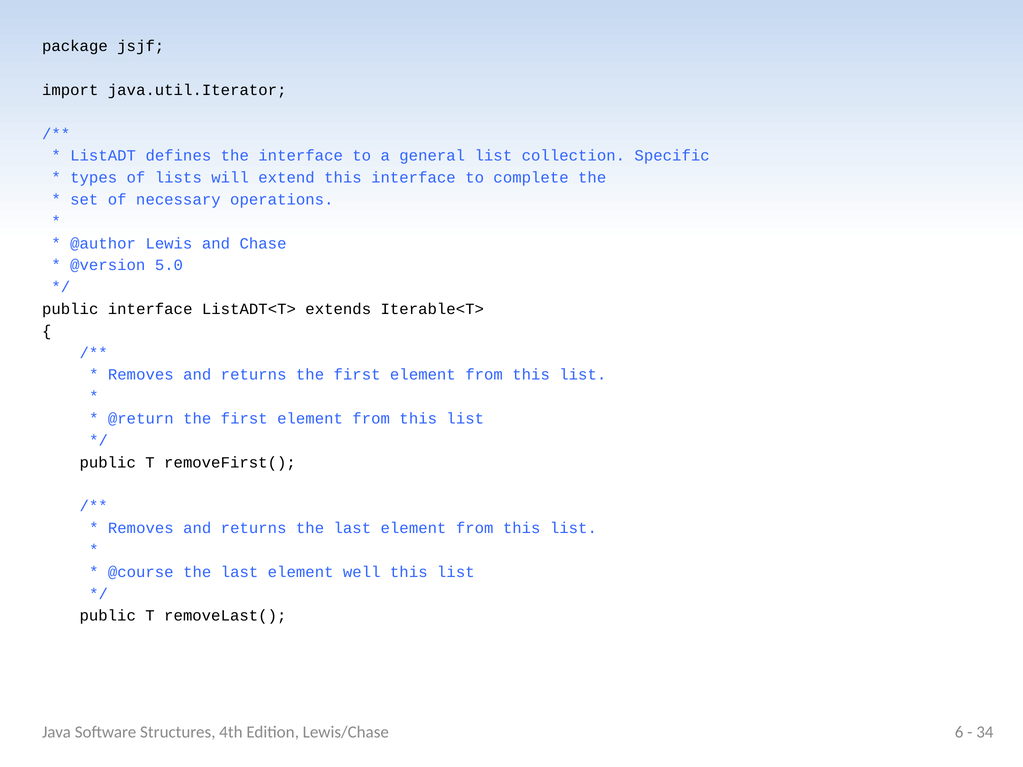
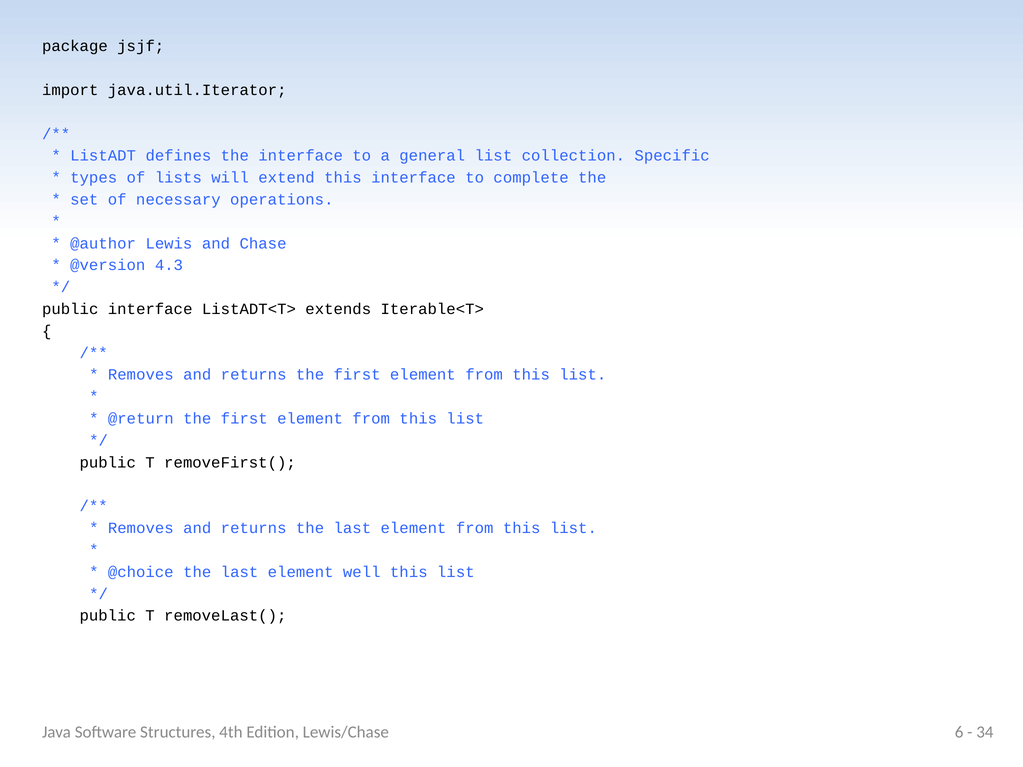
5.0: 5.0 -> 4.3 (169, 265)
@course: @course -> @choice (141, 572)
